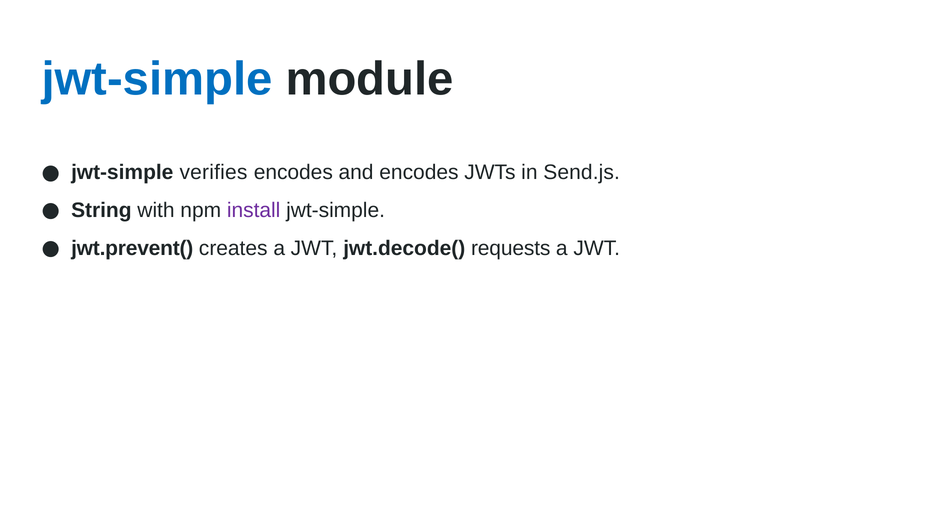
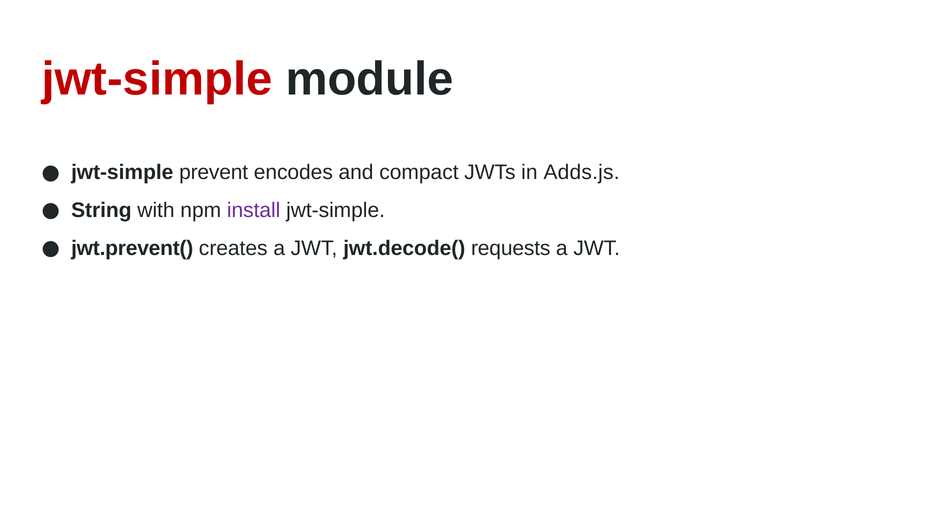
jwt-simple colour: blue -> red (157, 79)
verifies: verifies -> prevent (214, 172)
and encodes: encodes -> compact (419, 172)
Send.js: Send.js -> Adds.js (582, 172)
